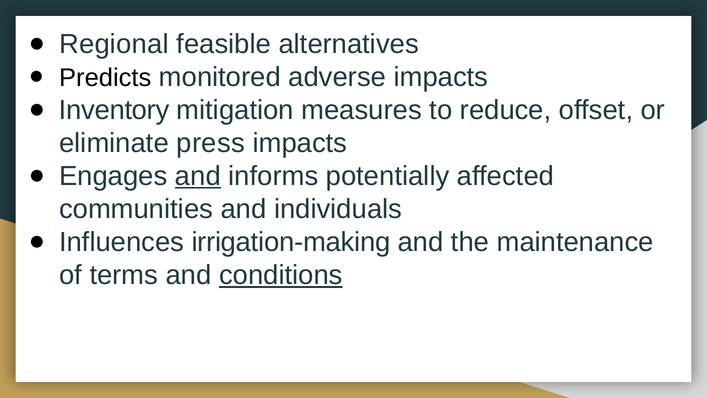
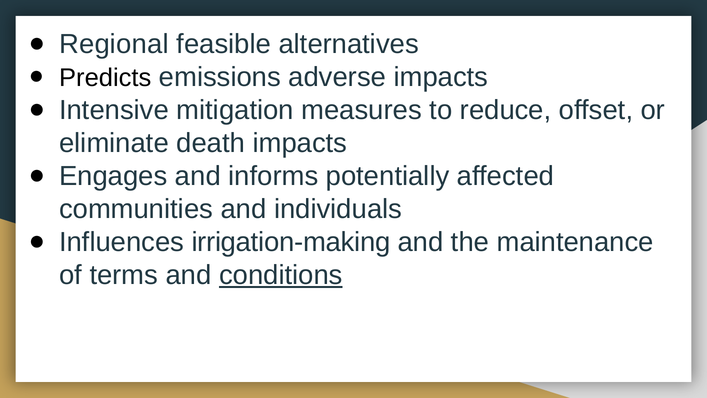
monitored: monitored -> emissions (220, 77)
Inventory: Inventory -> Intensive (114, 110)
press: press -> death (211, 143)
and underline: present -> none (198, 176)
